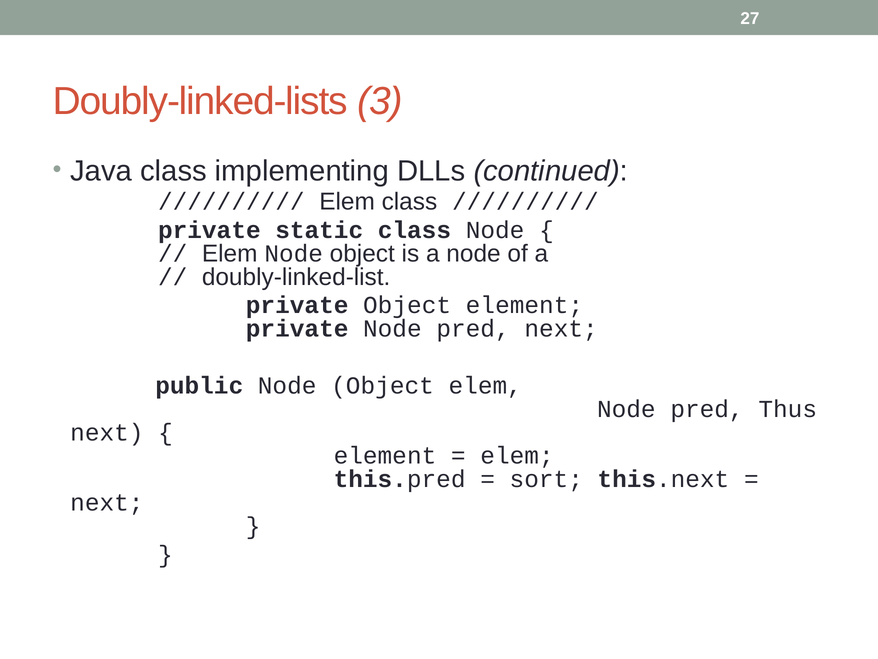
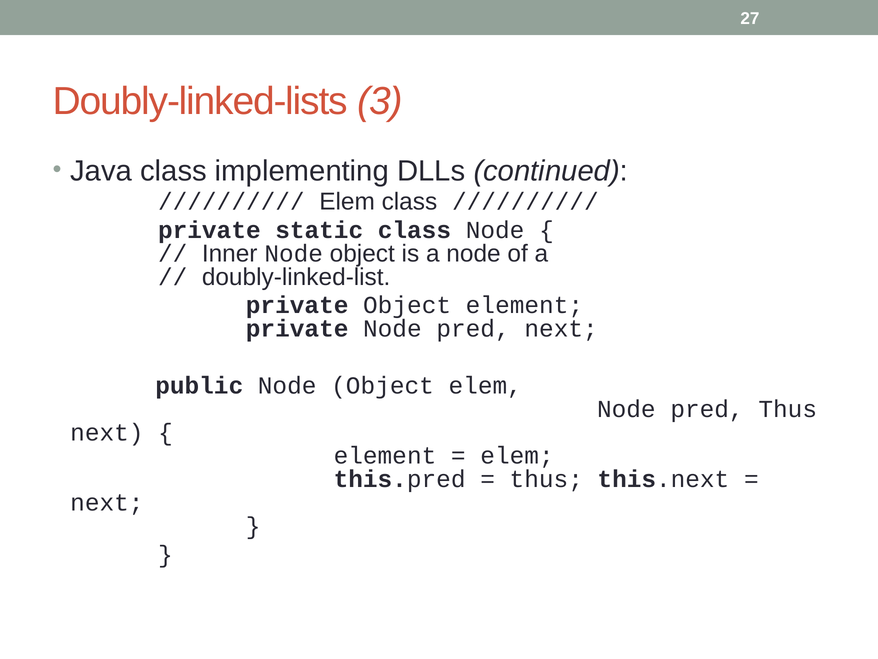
Elem: Elem -> Inner (230, 253)
sort: sort -> thus (546, 479)
